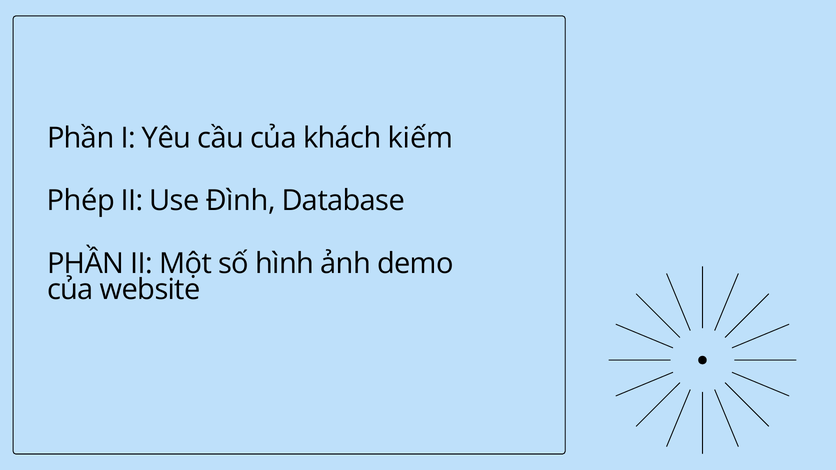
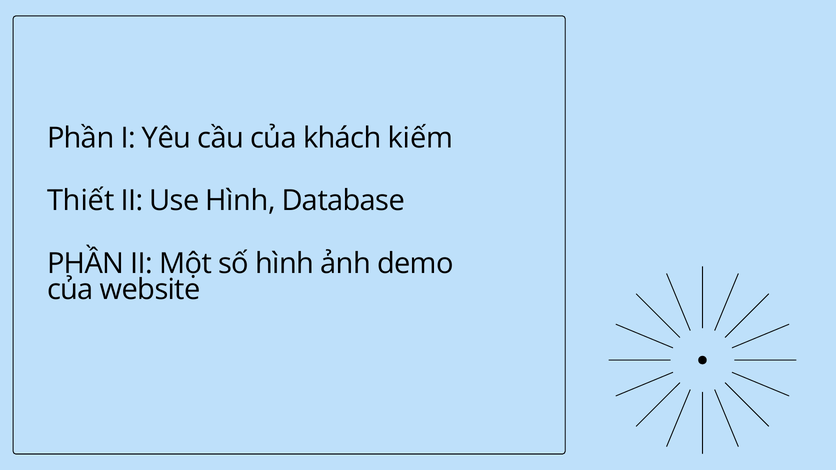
Phép: Phép -> Thiết (81, 201)
Use Đình: Đình -> Hình (241, 201)
